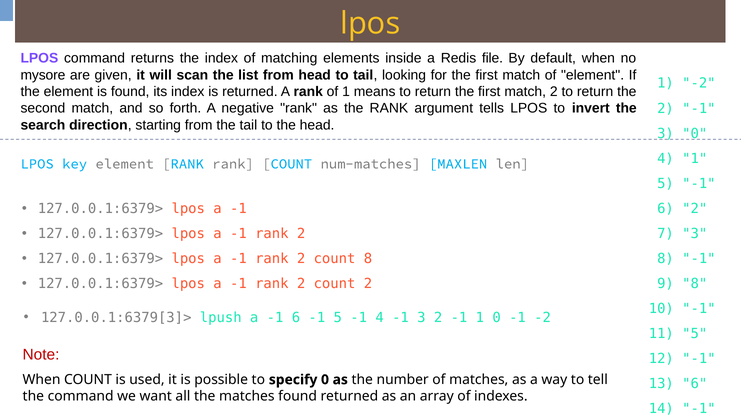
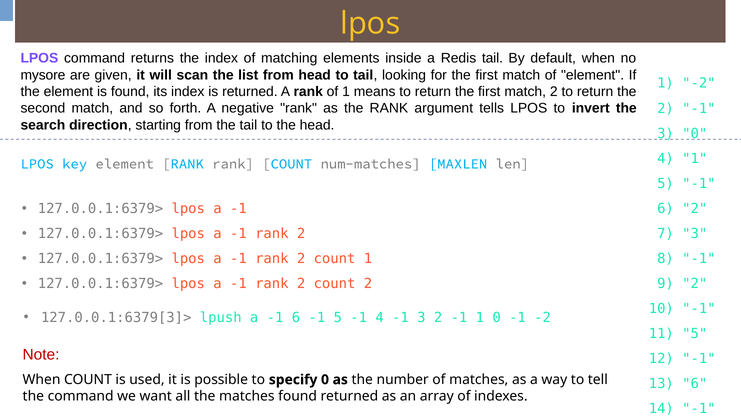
Redis file: file -> tail (492, 58)
count 8: 8 -> 1 (368, 259)
9 8: 8 -> 2 (695, 283)
